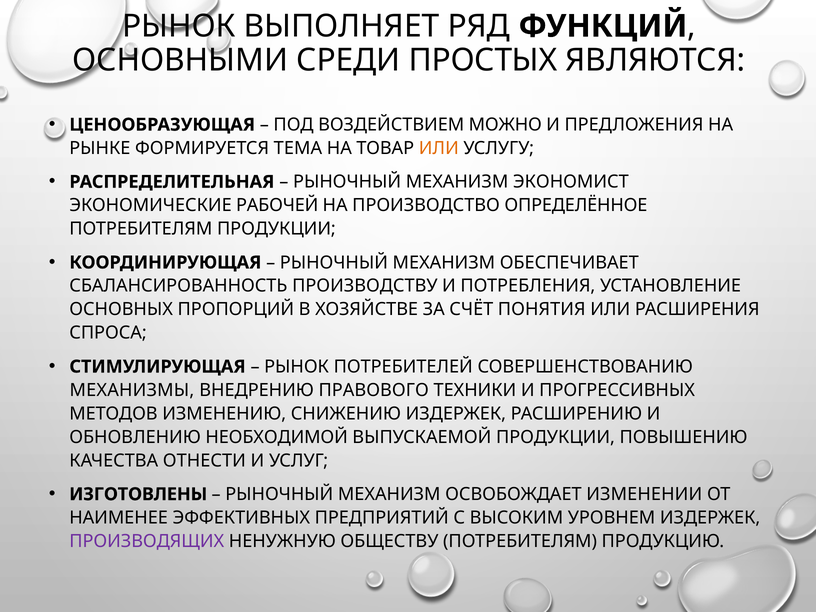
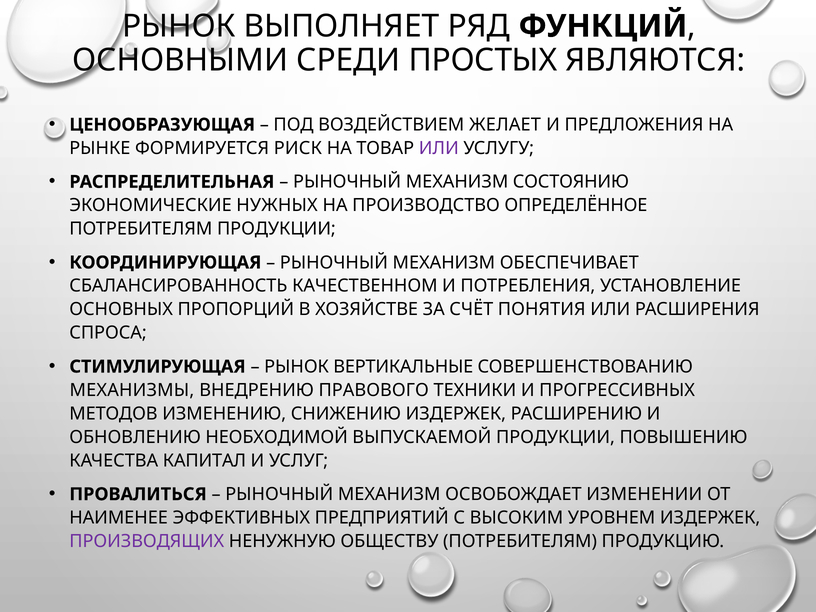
МОЖНО: МОЖНО -> ЖЕЛАЕТ (505, 125)
ТЕМА: ТЕМА -> РИСК (298, 148)
ИЛИ colour: orange -> purple (439, 148)
ЭКОНОМИСТ: ЭКОНОМИСТ -> СОСТОЯНИЮ (571, 182)
РАБОЧЕЙ: РАБОЧЕЙ -> НУЖНЫХ (277, 205)
ПРОИЗВОДСТВУ: ПРОИЗВОДСТВУ -> КАЧЕСТВЕННОМ (365, 286)
ПОТРЕБИТЕЛЕЙ: ПОТРЕБИТЕЛЕЙ -> ВЕРТИКАЛЬНЫЕ (403, 367)
ОТНЕСТИ: ОТНЕСТИ -> КАПИТАЛ (204, 461)
ИЗГОТОВЛЕНЫ: ИЗГОТОВЛЕНЫ -> ПРОВАЛИТЬСЯ (138, 494)
